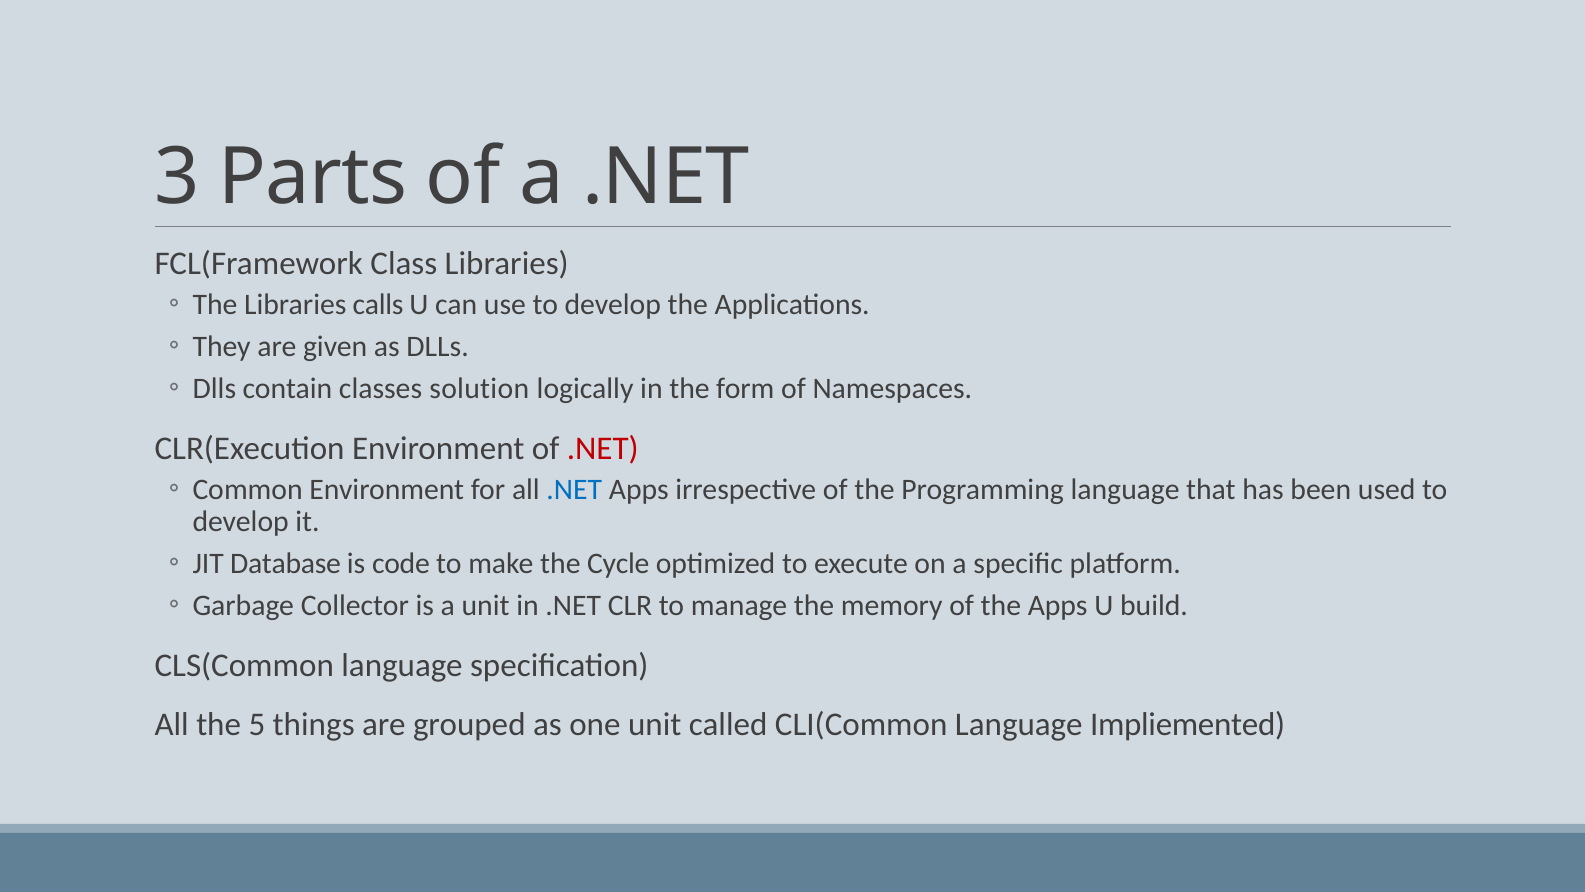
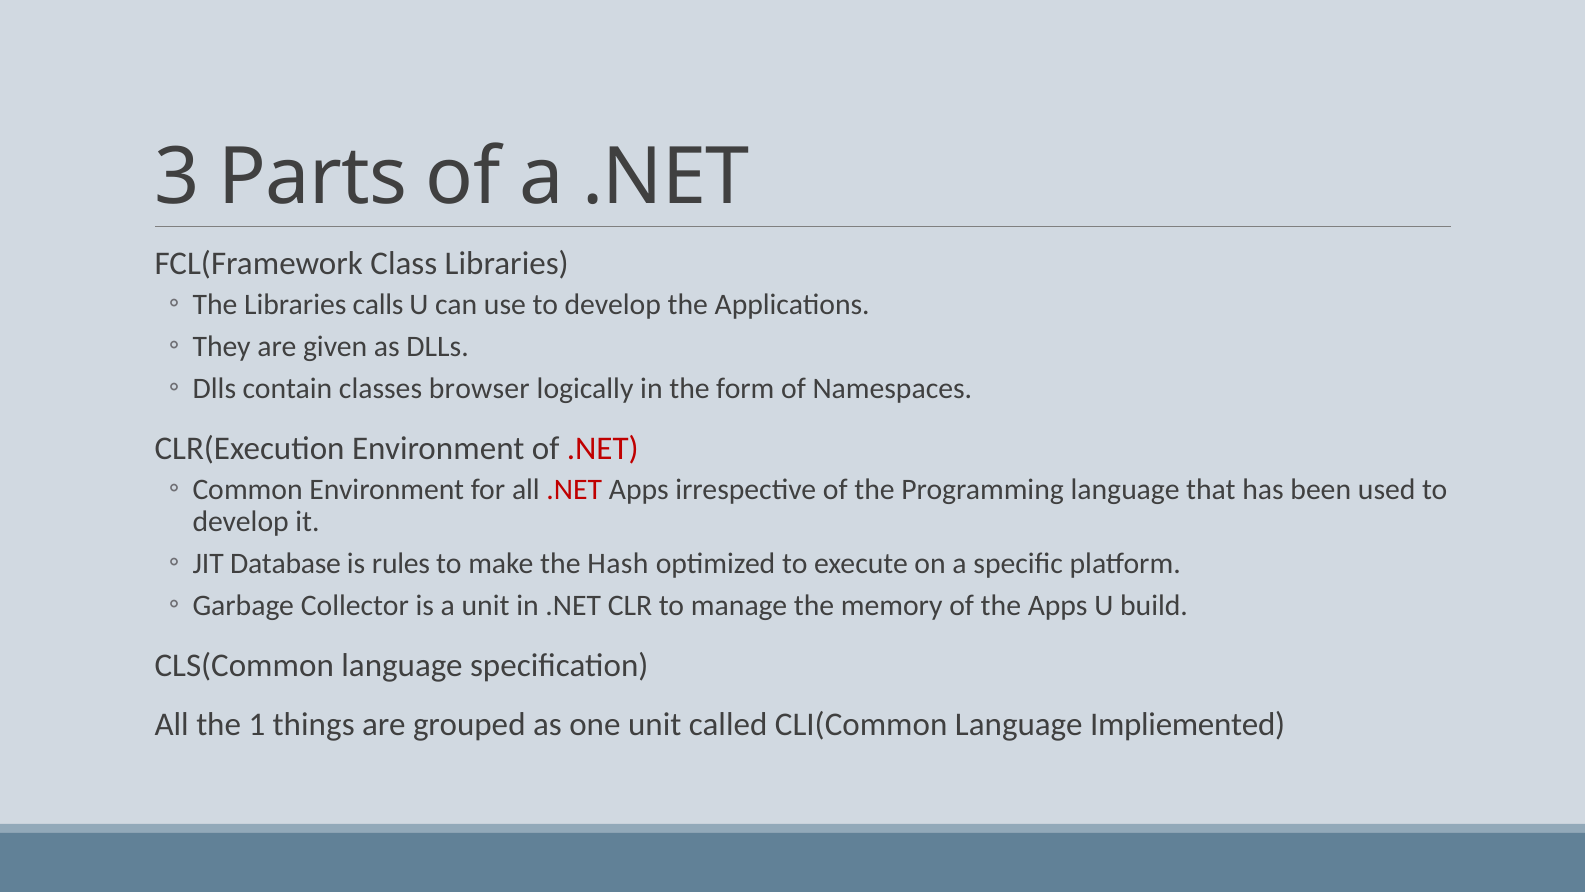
solution: solution -> browser (479, 388)
.NET colour: blue -> red (574, 489)
code: code -> rules (401, 563)
Cycle: Cycle -> Hash (618, 563)
5: 5 -> 1 (257, 724)
